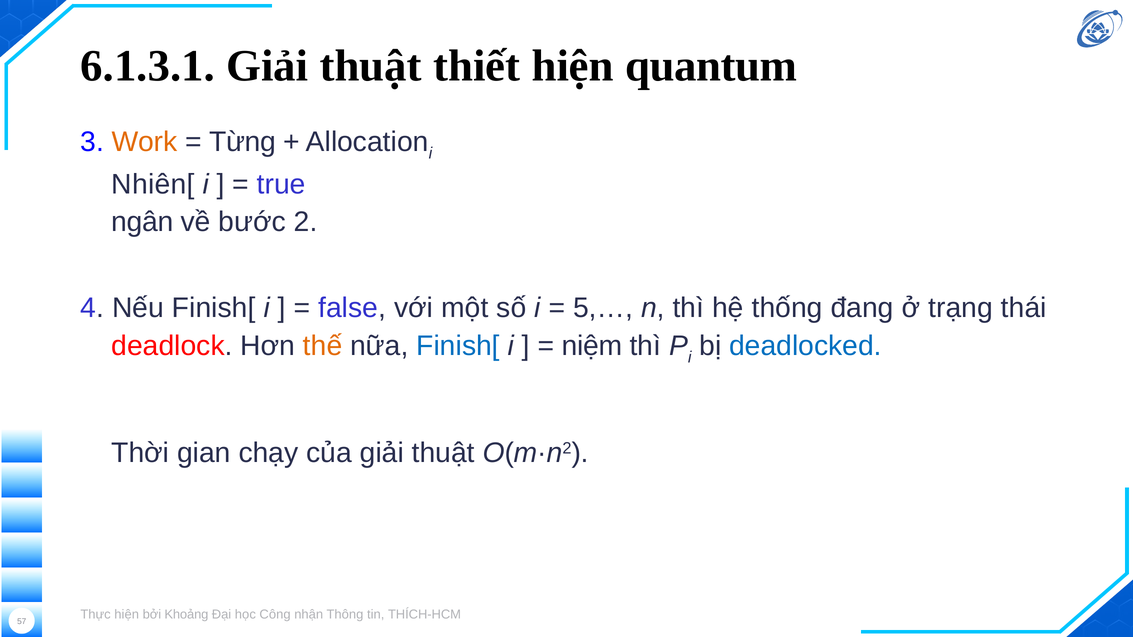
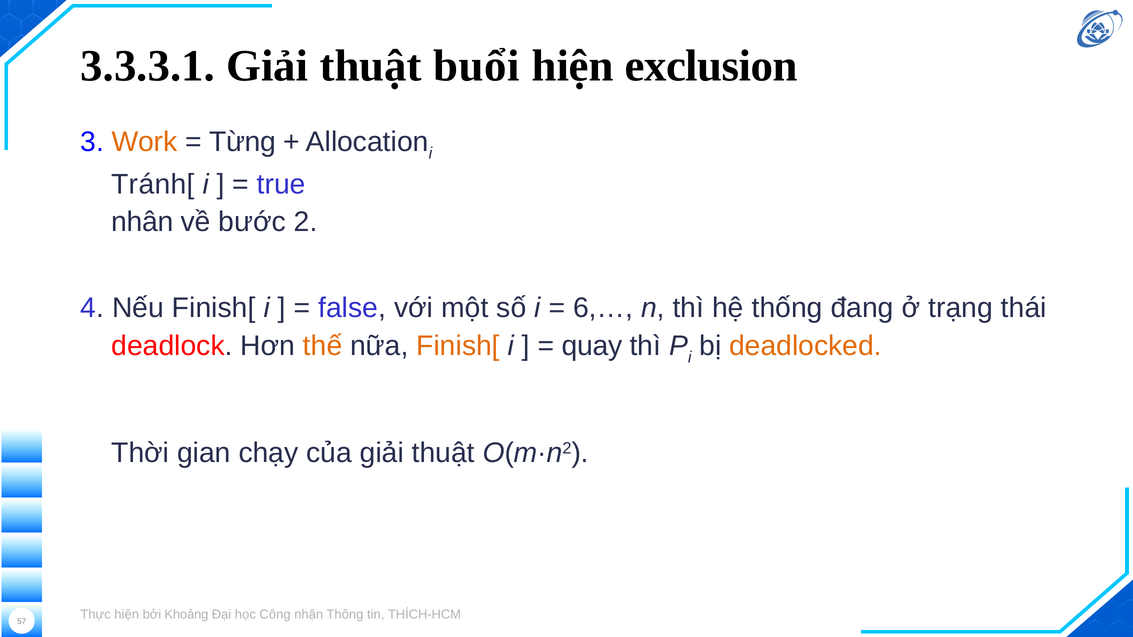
6.1.3.1: 6.1.3.1 -> 3.3.3.1 (148, 66)
thiết: thiết -> buổi (476, 66)
quantum: quantum -> exclusion (711, 66)
Nhiên[: Nhiên[ -> Tránh[ (153, 185)
ngân: ngân -> nhân (142, 222)
5,…: 5,… -> 6,… (603, 308)
Finish[ colour: blue -> orange (458, 346)
niệm: niệm -> quay (592, 346)
deadlocked colour: blue -> orange (805, 346)
